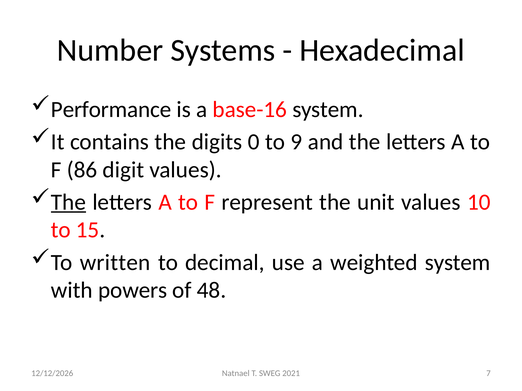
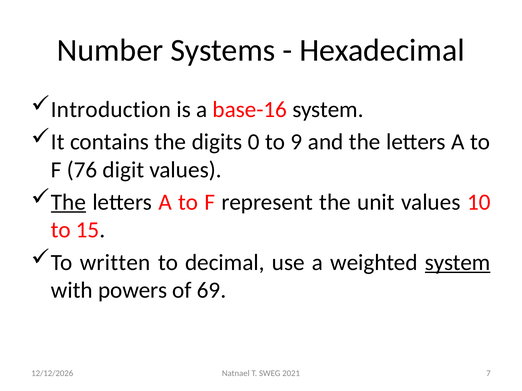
Performance: Performance -> Introduction (111, 110)
86: 86 -> 76 (82, 170)
system underline: none -> present (458, 263)
48: 48 -> 69 (212, 291)
